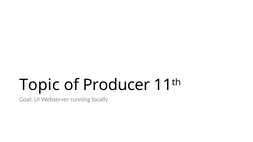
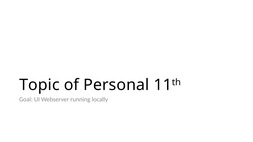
Producer: Producer -> Personal (116, 85)
